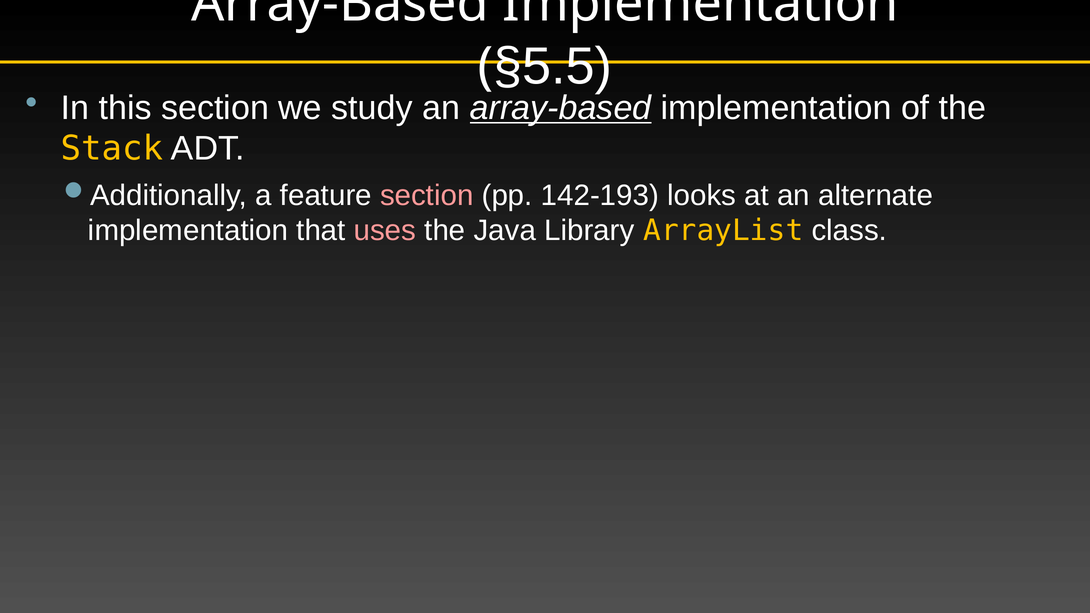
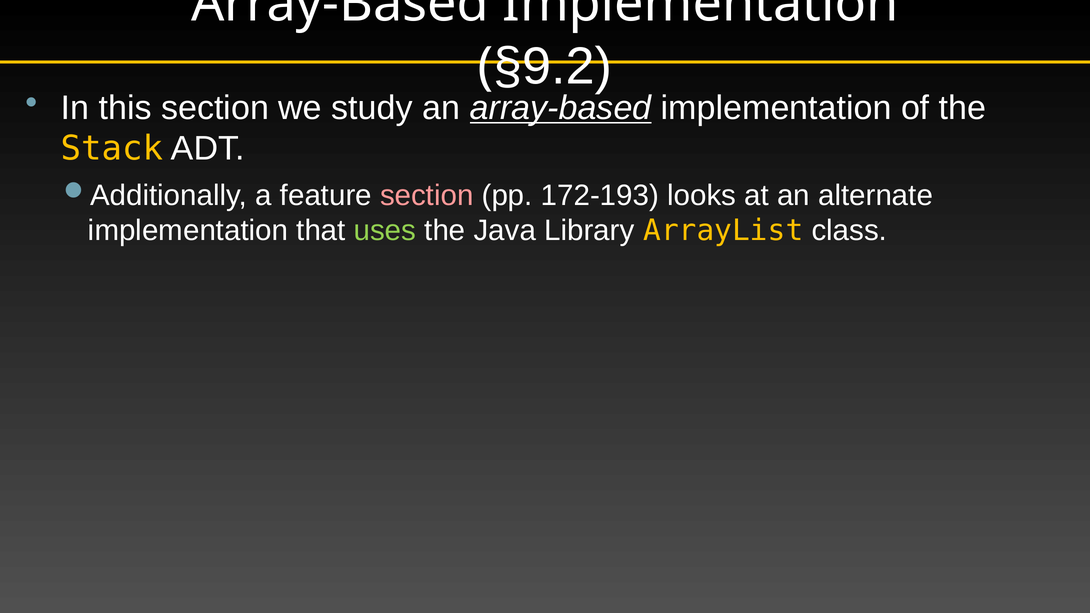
§5.5: §5.5 -> §9.2 (553, 66)
142-193: 142-193 -> 172-193 (600, 195)
uses colour: pink -> light green (385, 231)
